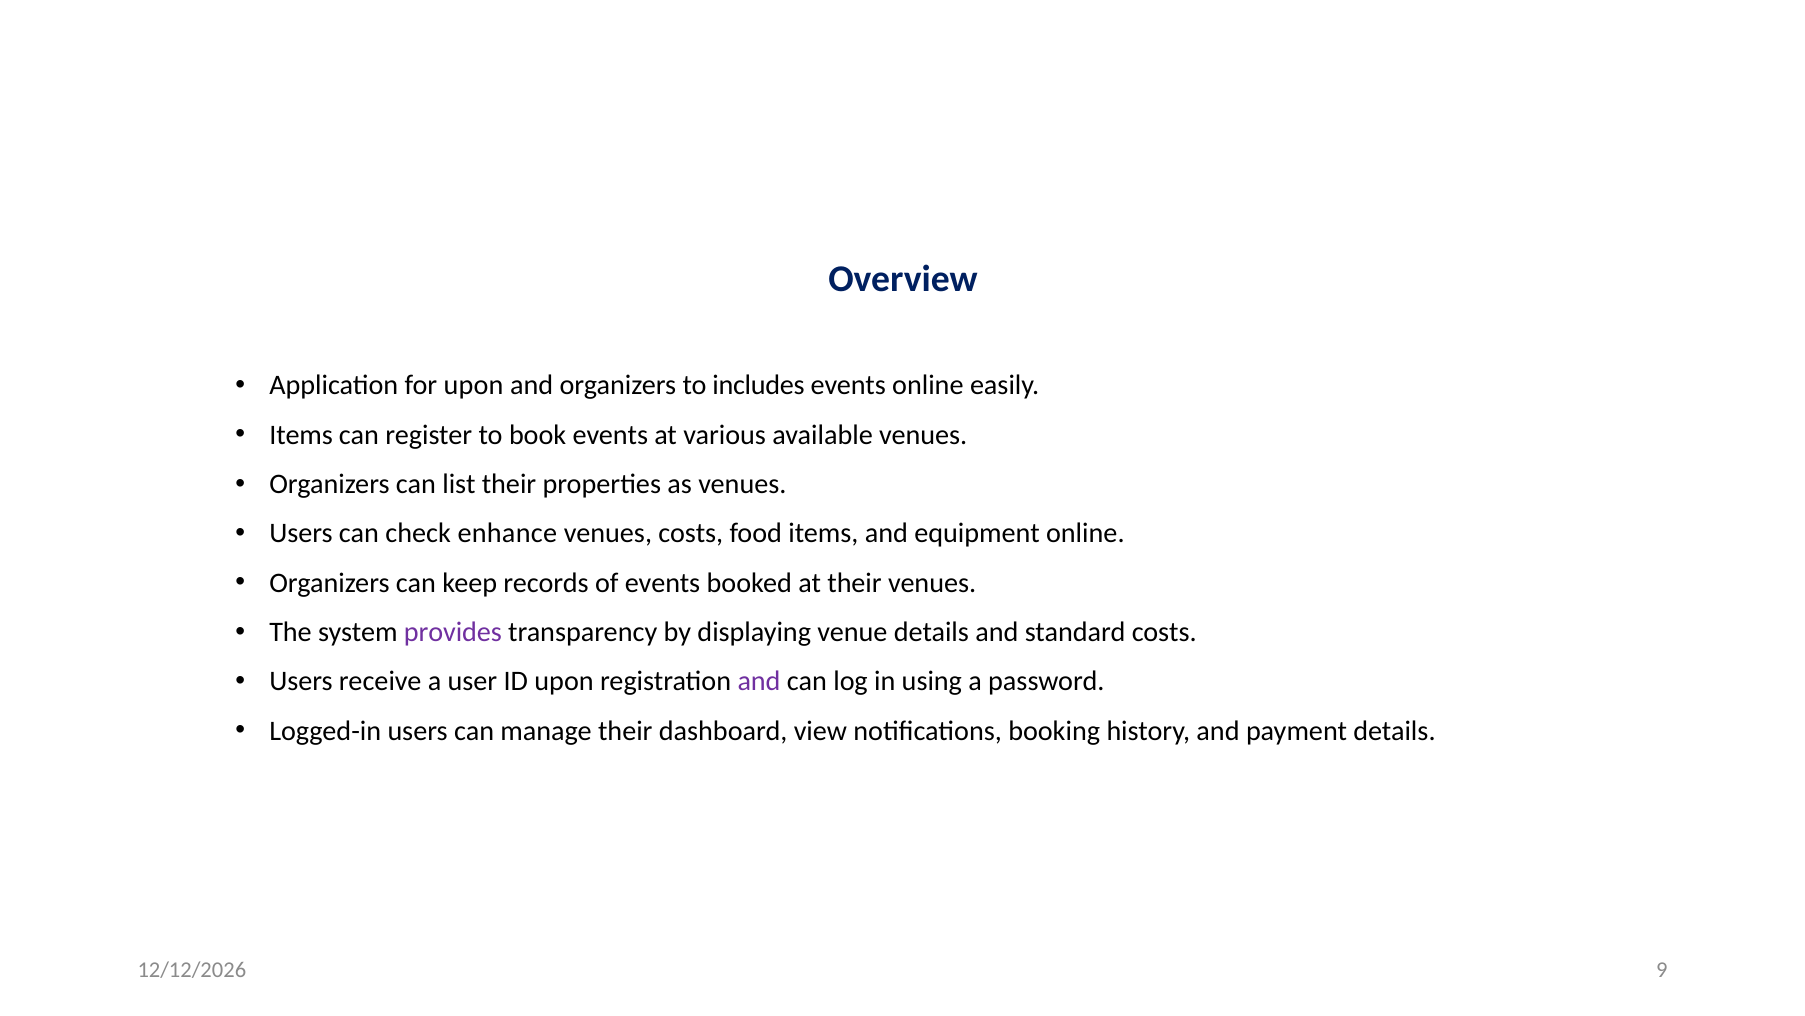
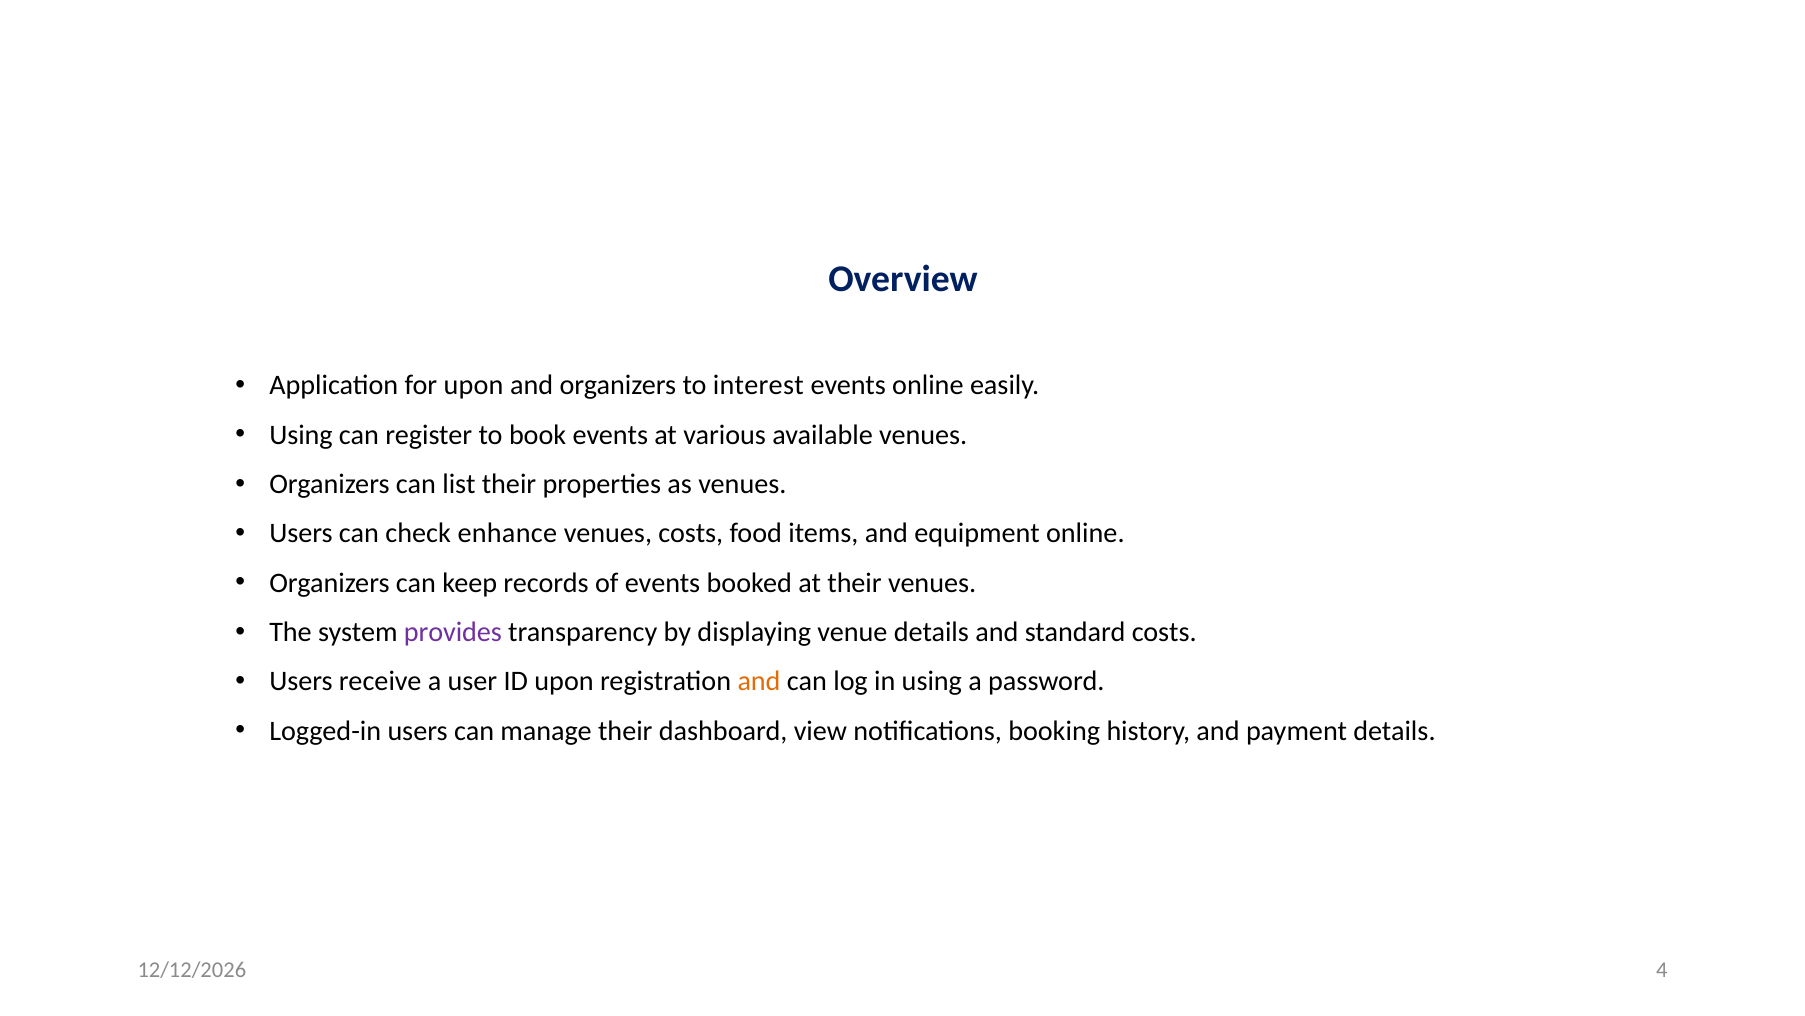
includes: includes -> interest (758, 385)
Items: Items -> Using (301, 435)
and colour: purple -> orange (759, 681)
9: 9 -> 4 (1662, 969)
